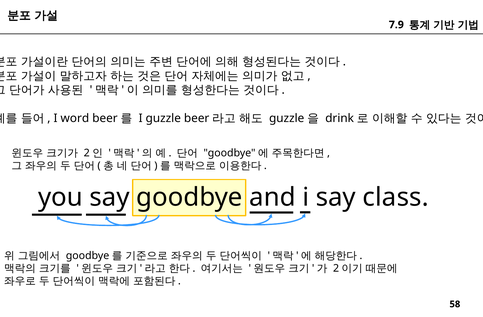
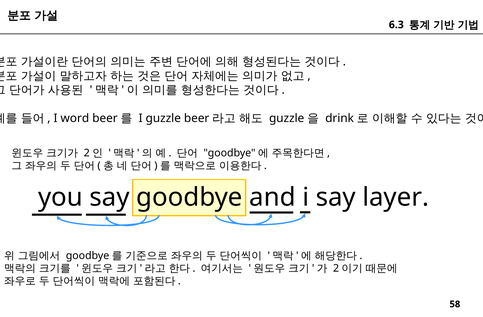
7.9: 7.9 -> 6.3 (396, 25)
class: class -> layer (396, 198)
